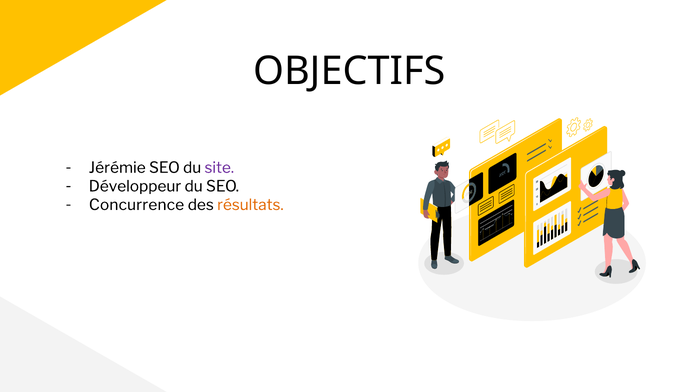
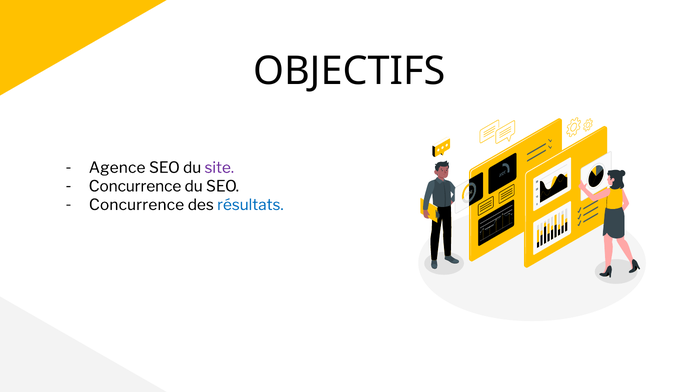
Jérémie: Jérémie -> Agence (117, 168)
Développeur: Développeur -> Concurrence (135, 186)
résultats colour: orange -> blue (250, 205)
